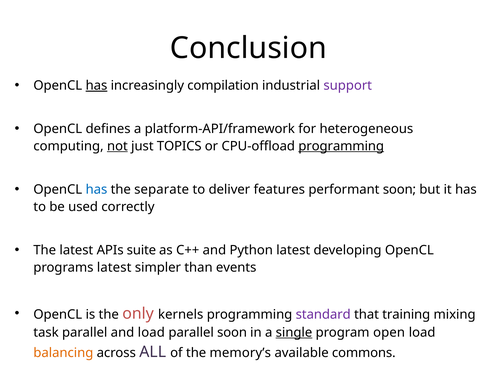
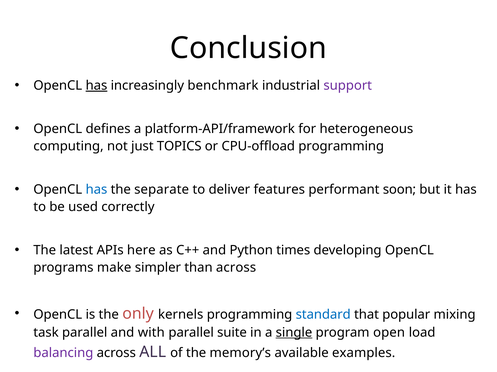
compilation: compilation -> benchmark (223, 86)
not underline: present -> none (117, 146)
programming underline: present -> none (341, 146)
suite: suite -> here (141, 251)
Python latest: latest -> times (293, 251)
programs latest: latest -> make (114, 268)
than events: events -> across (236, 268)
standard colour: purple -> blue (323, 315)
training: training -> popular (406, 315)
and load: load -> with (151, 333)
parallel soon: soon -> suite (232, 333)
balancing colour: orange -> purple (63, 353)
commons: commons -> examples (364, 353)
